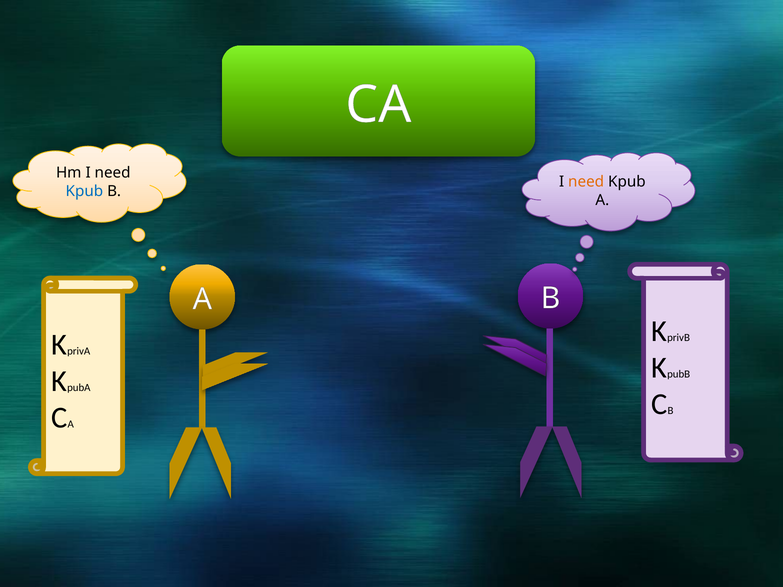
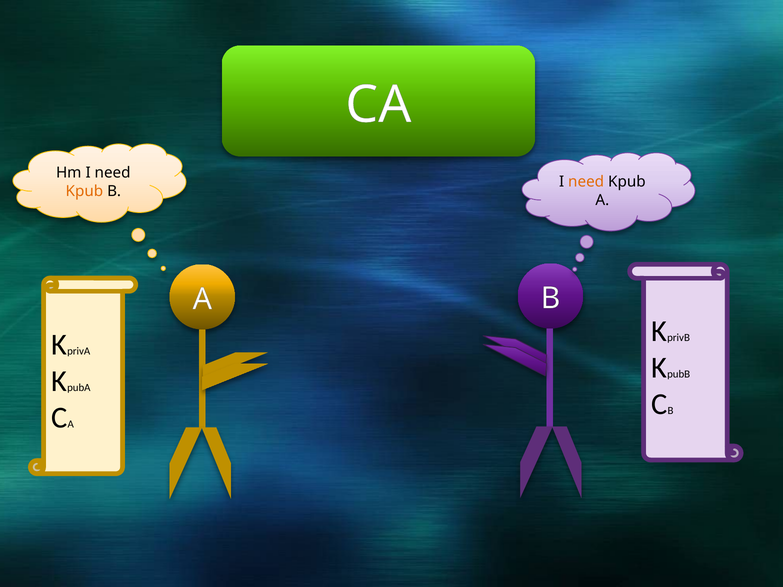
Kpub colour: blue -> orange (84, 191)
